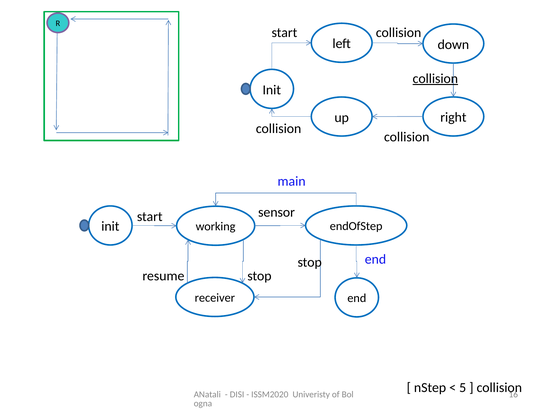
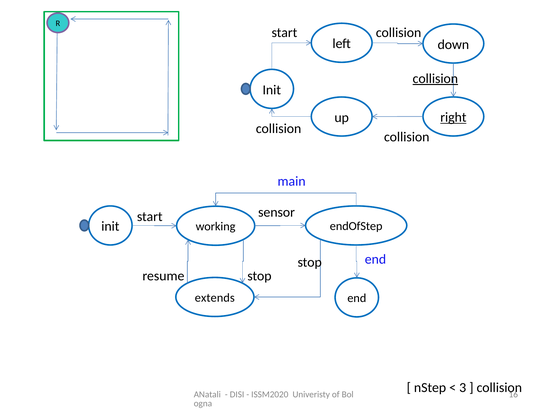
right underline: none -> present (453, 117)
receiver: receiver -> extends (215, 298)
5: 5 -> 3 (463, 388)
